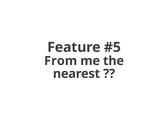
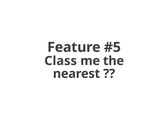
From: From -> Class (61, 61)
